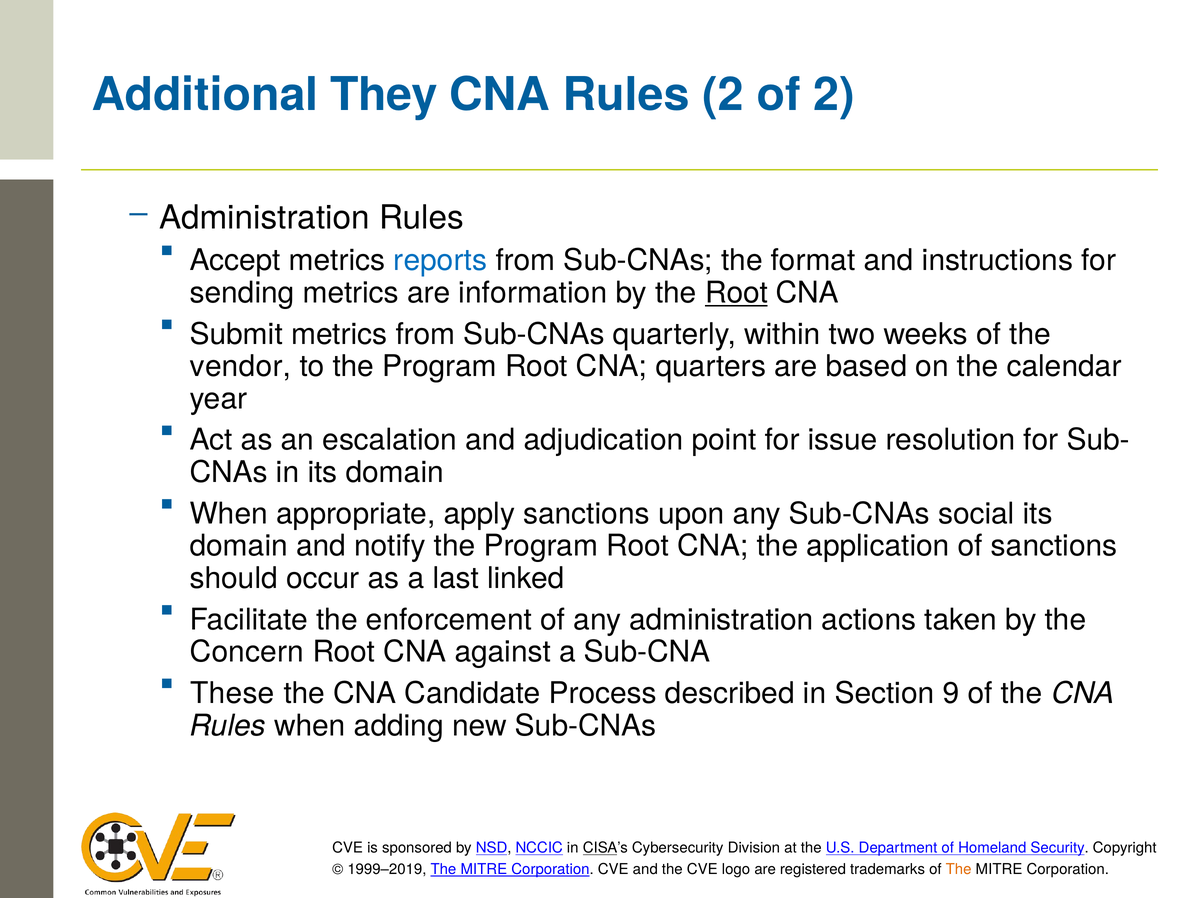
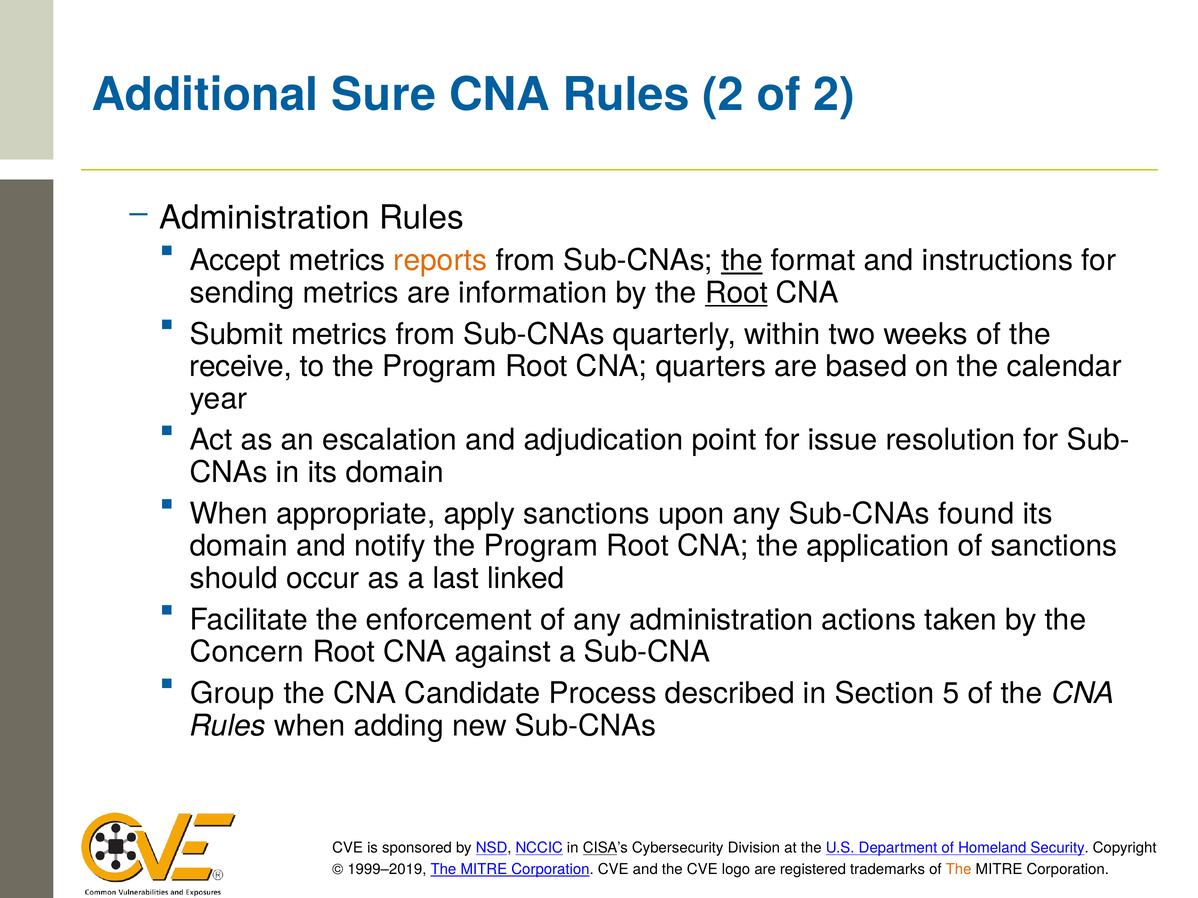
They: They -> Sure (384, 95)
reports colour: blue -> orange (440, 261)
the underline: none -> present (742, 261)
vendor: vendor -> receive (241, 367)
social: social -> found (976, 514)
These: These -> Group (232, 694)
9: 9 -> 5 (951, 694)
